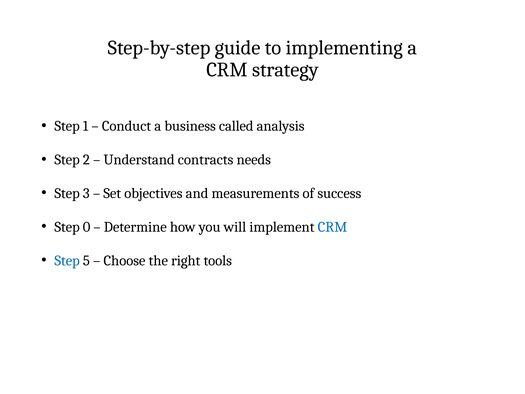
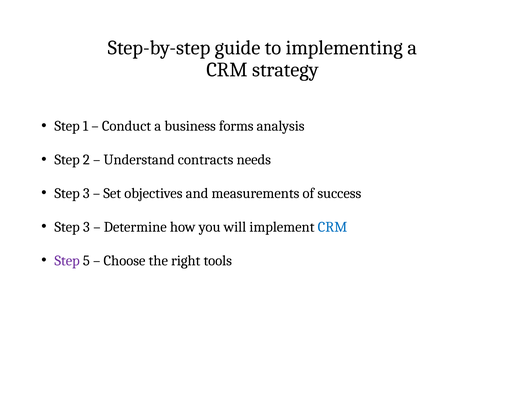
called: called -> forms (236, 126)
0: 0 -> 3 (86, 227)
Step colour: blue -> purple (67, 260)
